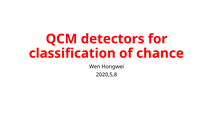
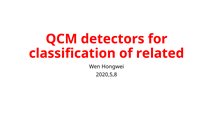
chance: chance -> related (160, 53)
